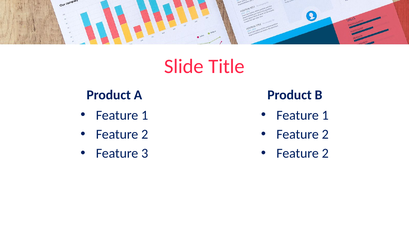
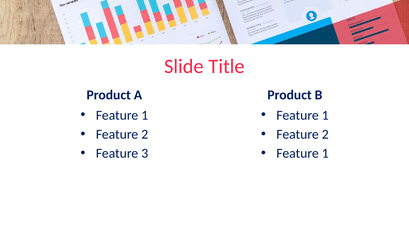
2: 2 -> 1 (325, 153)
